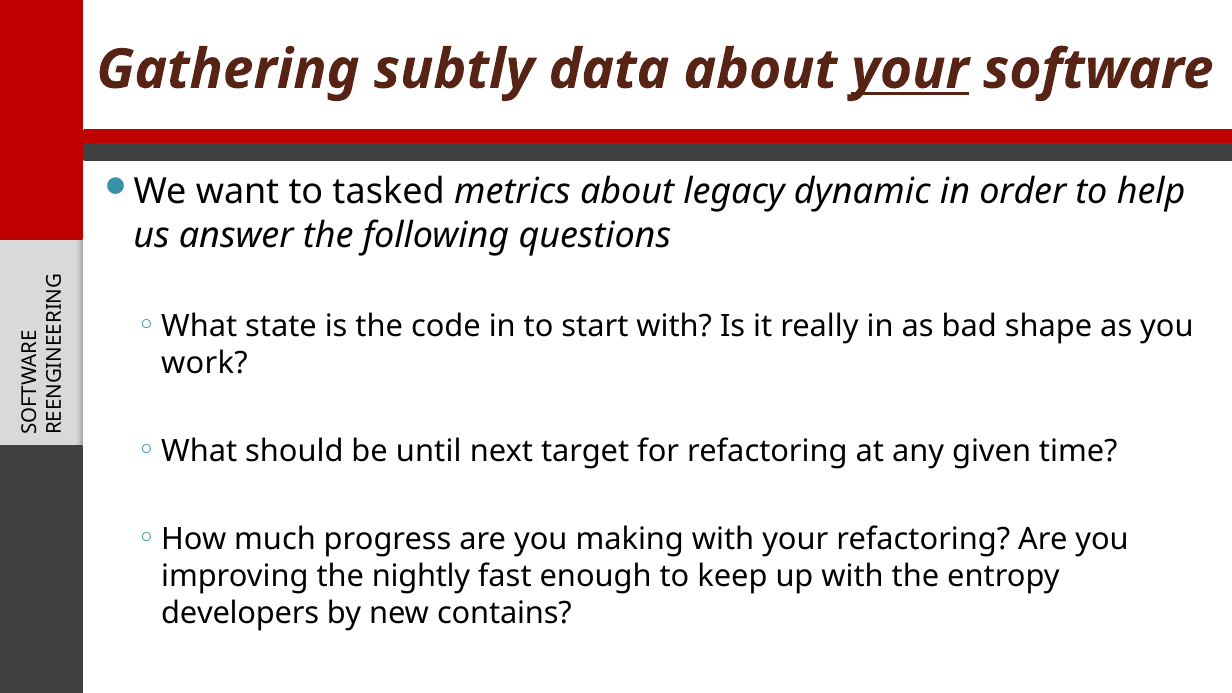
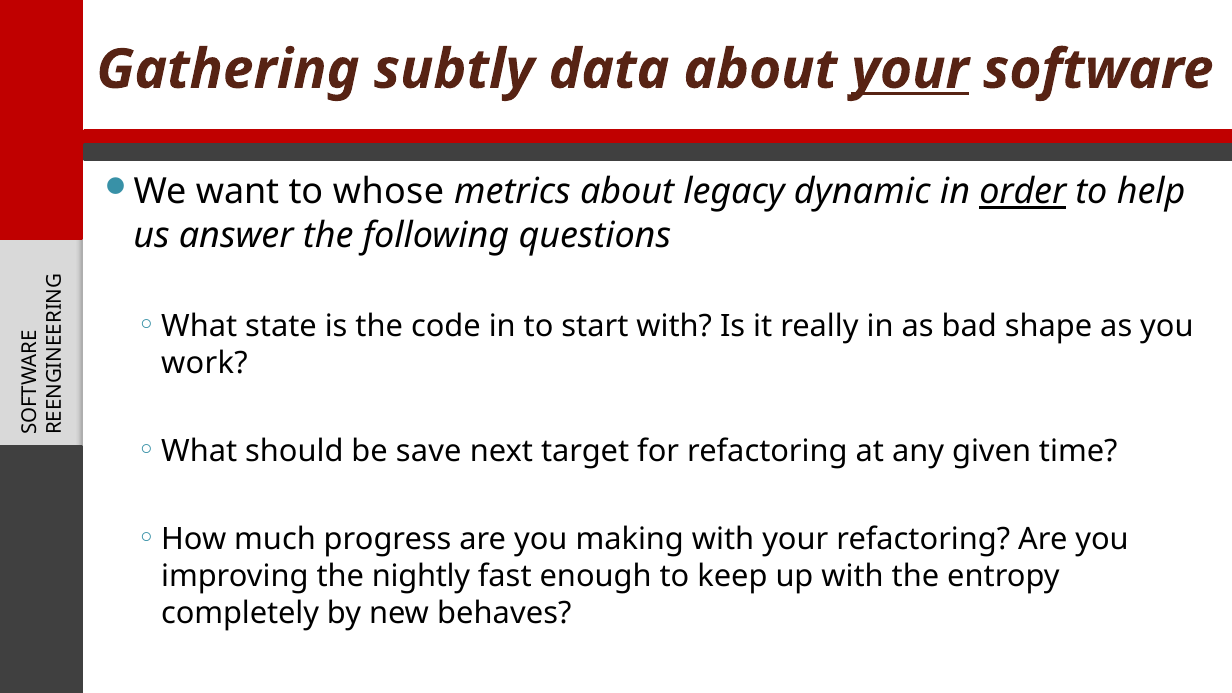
tasked: tasked -> whose (388, 192)
order underline: none -> present (1023, 192)
until: until -> save (429, 451)
developers: developers -> completely (240, 613)
contains: contains -> behaves (504, 613)
